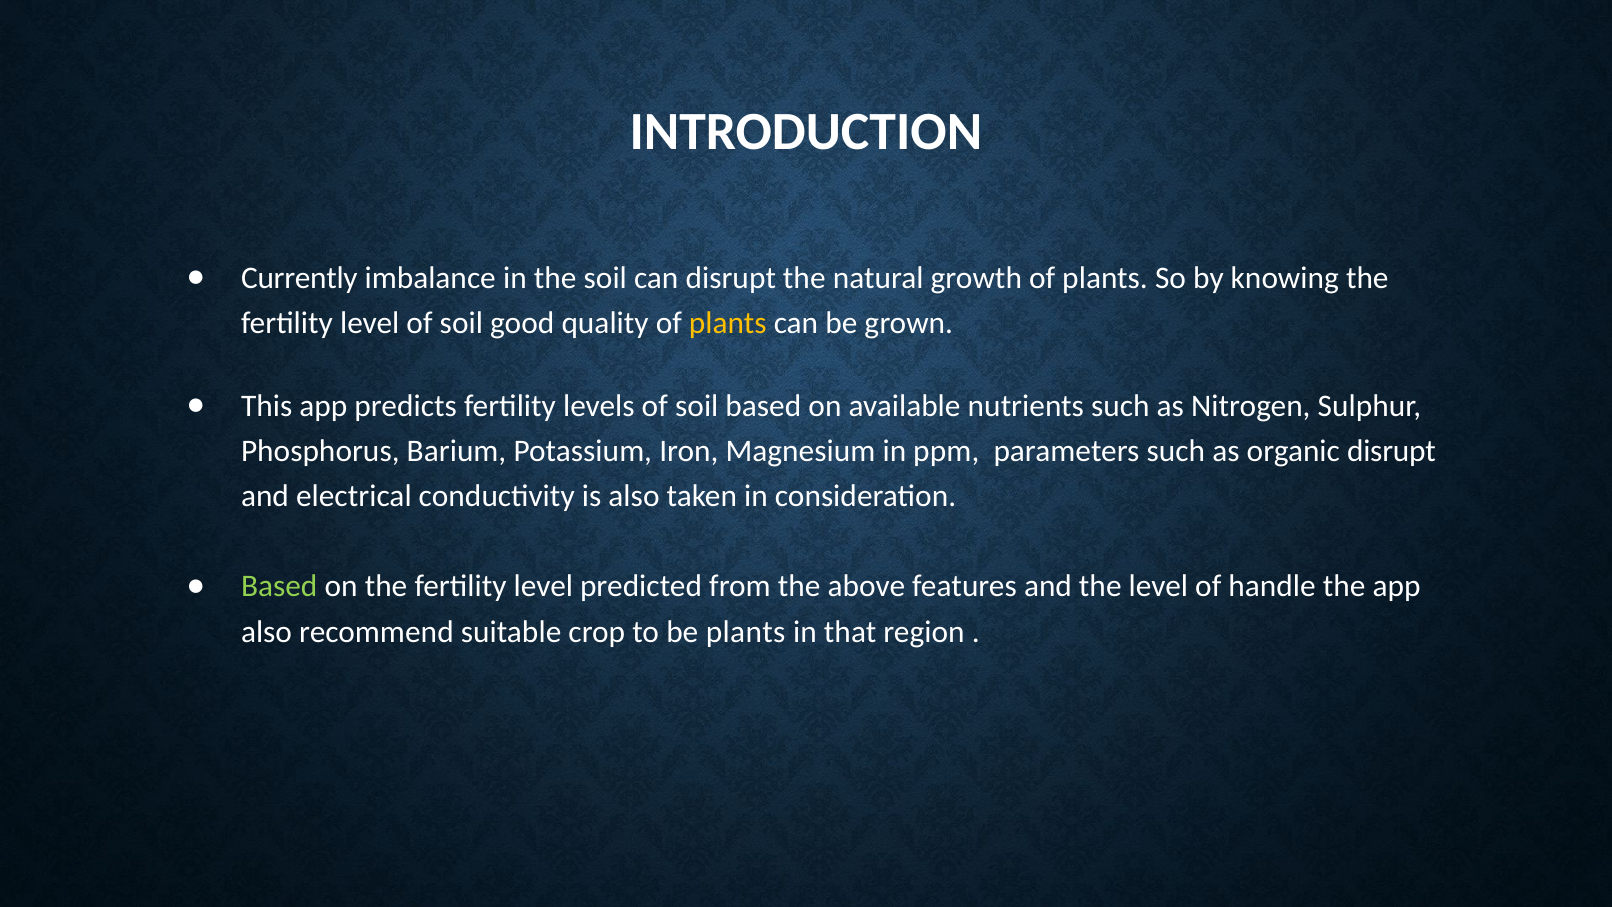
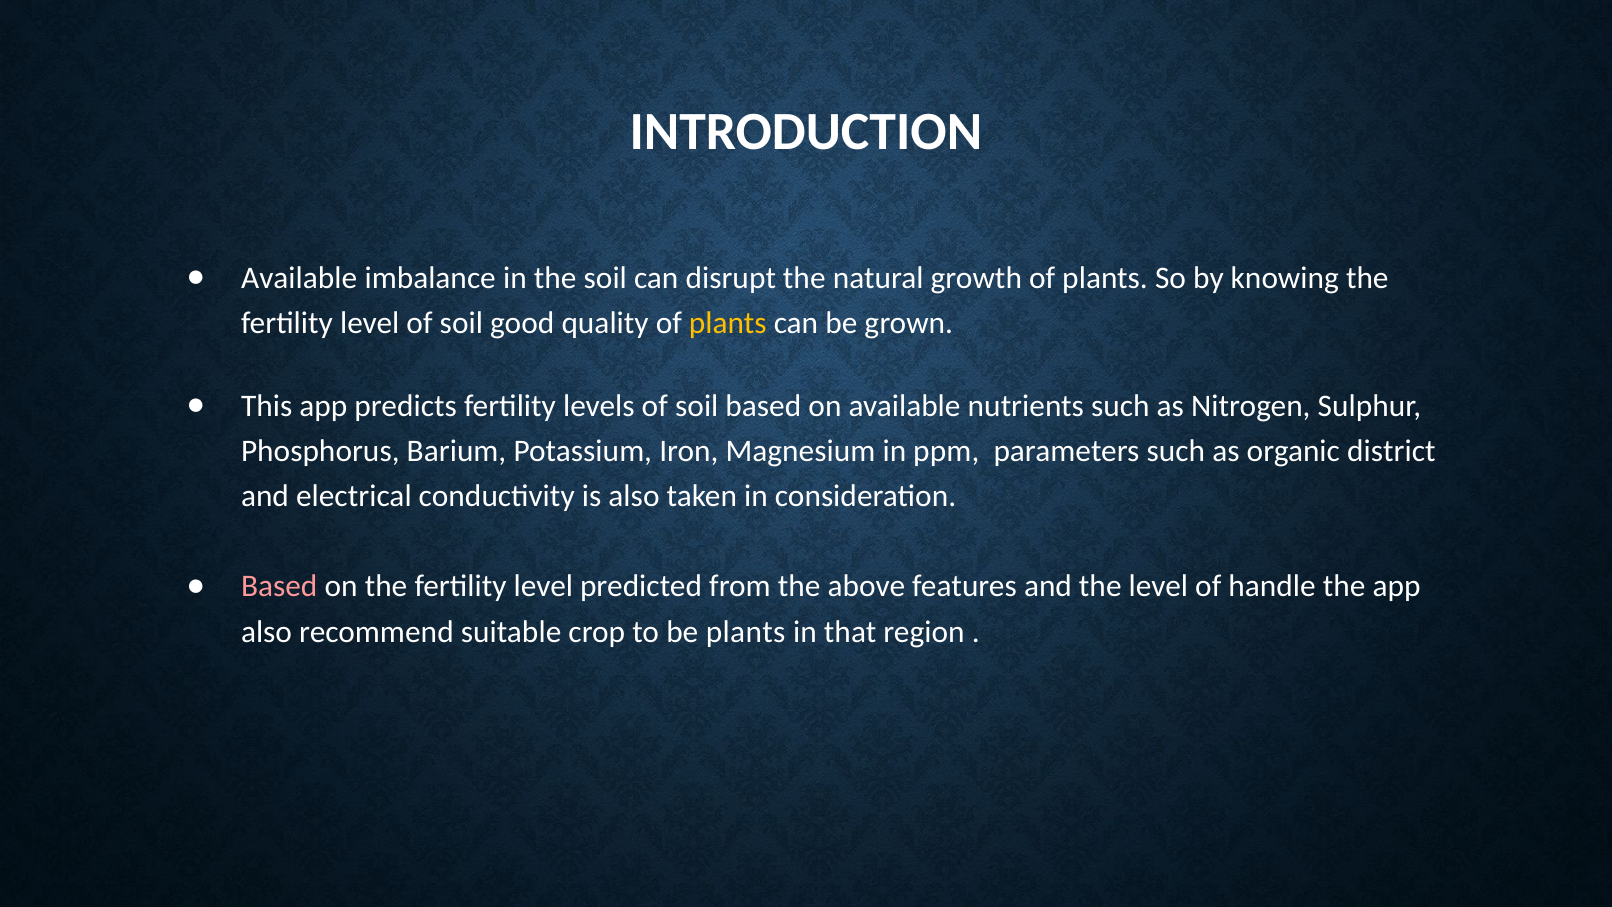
Currently: Currently -> Available (299, 278)
organic disrupt: disrupt -> district (1391, 451)
Based colour: light green -> pink (279, 586)
